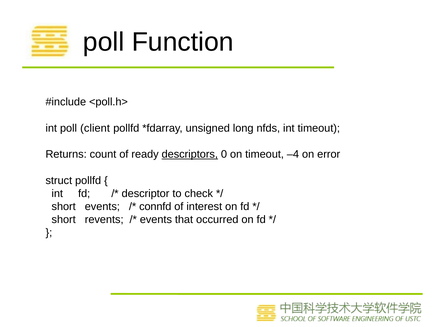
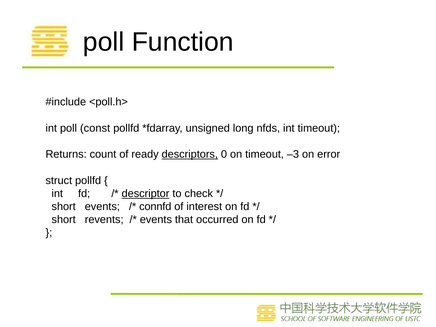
client: client -> const (95, 128)
–4: –4 -> –3 (293, 154)
descriptor underline: none -> present (146, 193)
